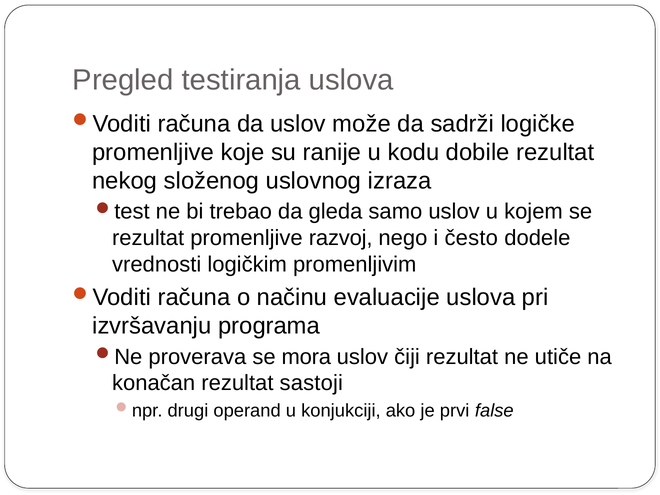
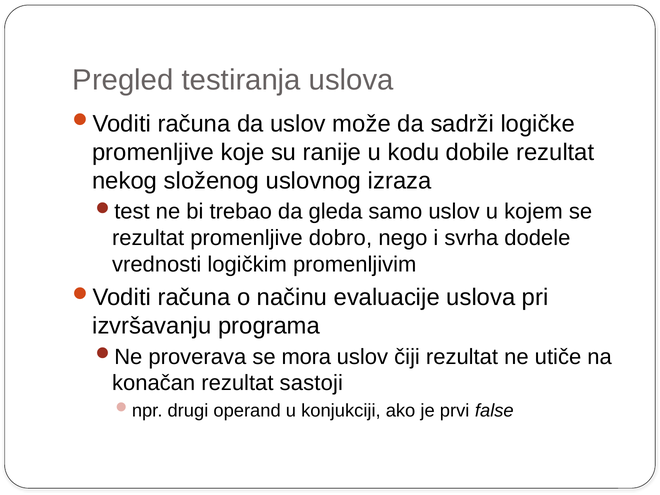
razvoj: razvoj -> dobro (340, 238)
često: često -> svrha (471, 238)
